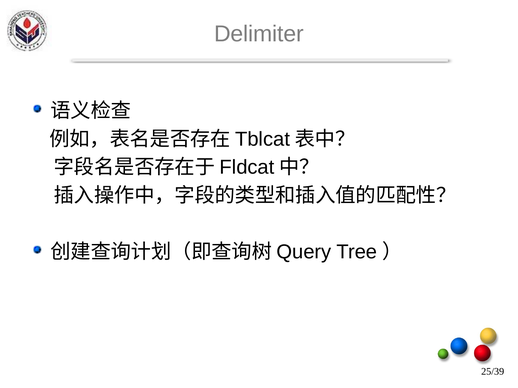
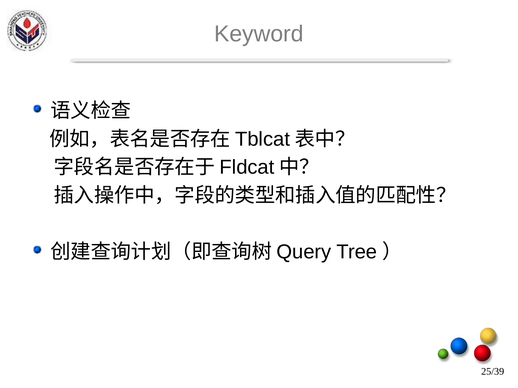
Delimiter: Delimiter -> Keyword (259, 34)
